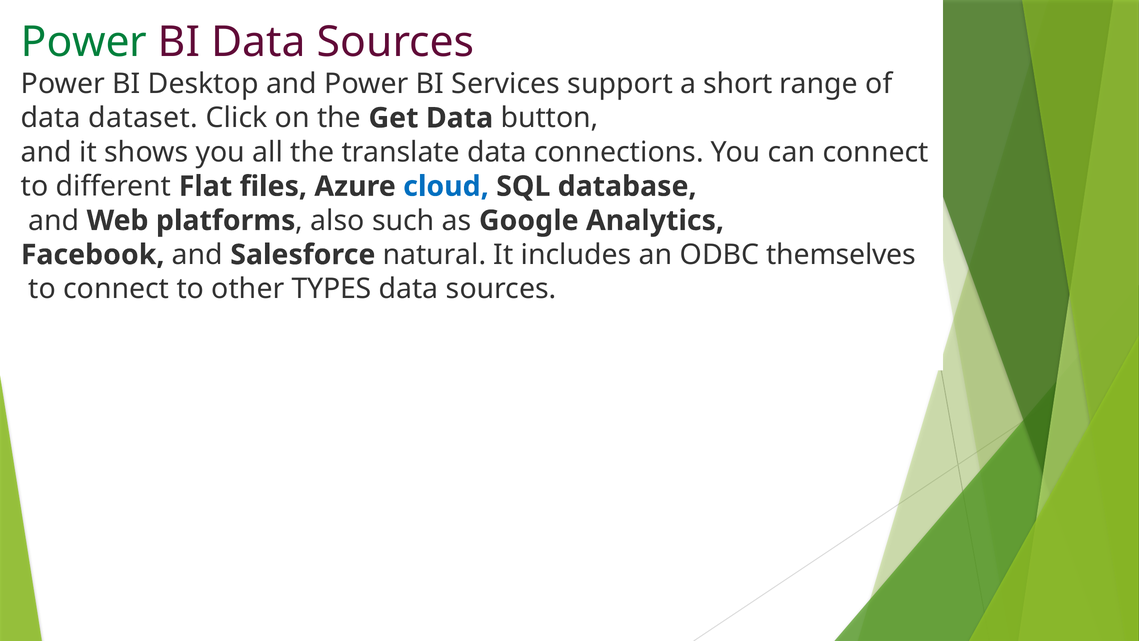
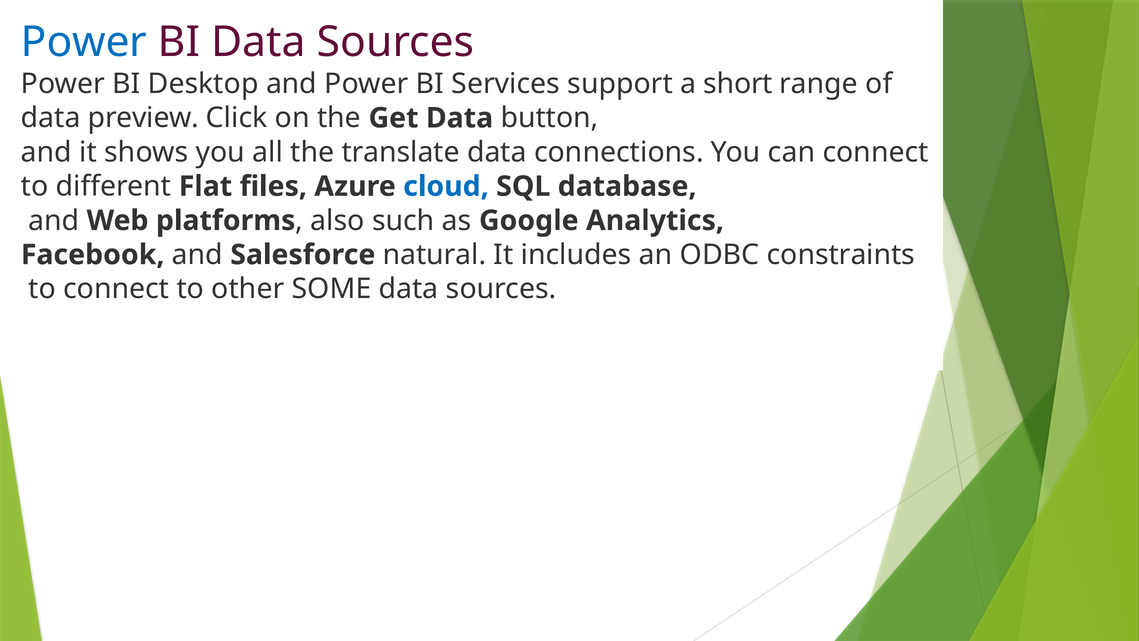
Power colour: green -> blue (84, 42)
dataset: dataset -> preview (143, 118)
themselves: themselves -> constraints (841, 255)
TYPES: TYPES -> SOME (332, 289)
